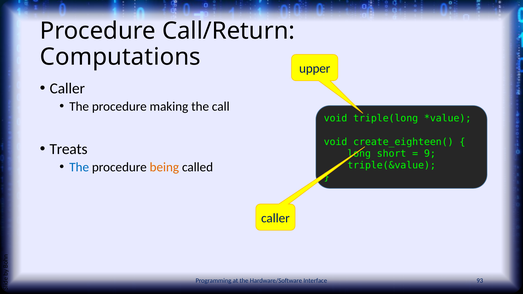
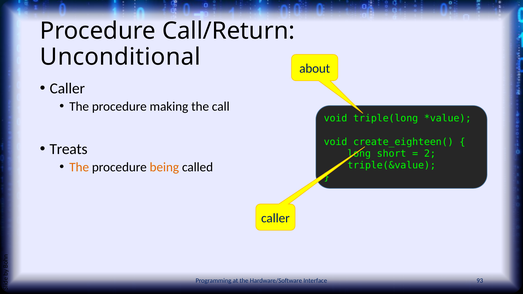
Computations: Computations -> Unconditional (120, 57)
upper: upper -> about (315, 69)
9: 9 -> 2 (430, 154)
The colour: blue -> orange (79, 167)
